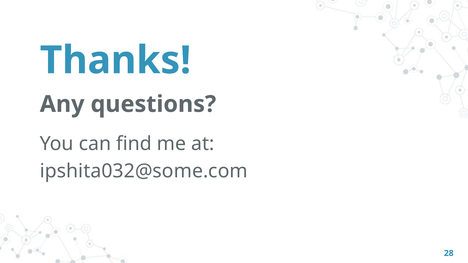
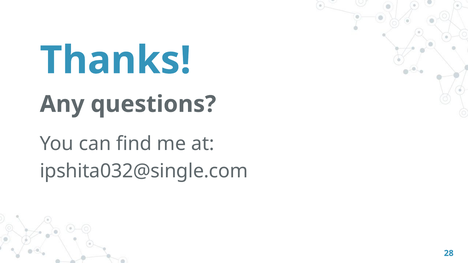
ipshita032@some.com: ipshita032@some.com -> ipshita032@single.com (144, 171)
